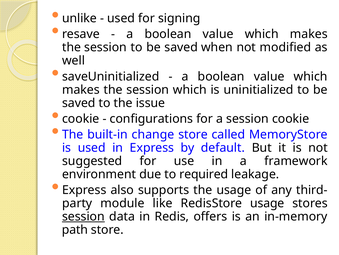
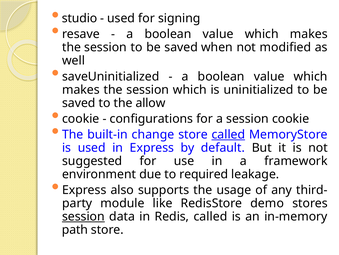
unlike: unlike -> studio (80, 18)
issue: issue -> allow (151, 103)
called underline: none -> present (228, 134)
RedisStore usage: usage -> demo (267, 203)
Redis offers: offers -> called (210, 216)
